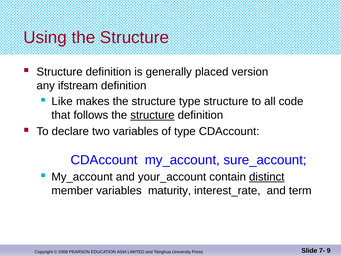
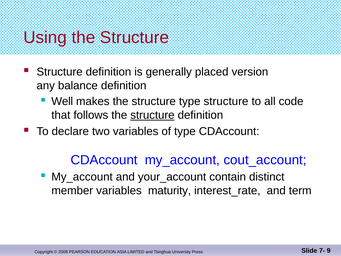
ifstream: ifstream -> balance (78, 85)
Like: Like -> Well (62, 101)
sure_account: sure_account -> cout_account (265, 160)
distinct underline: present -> none (267, 177)
